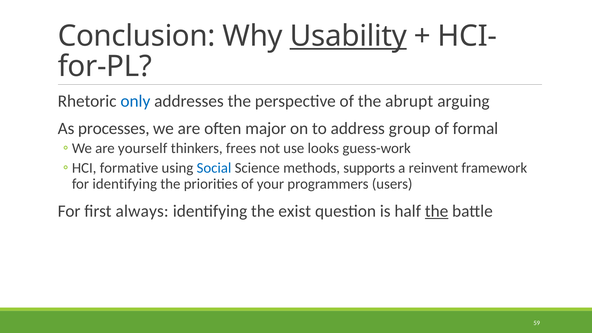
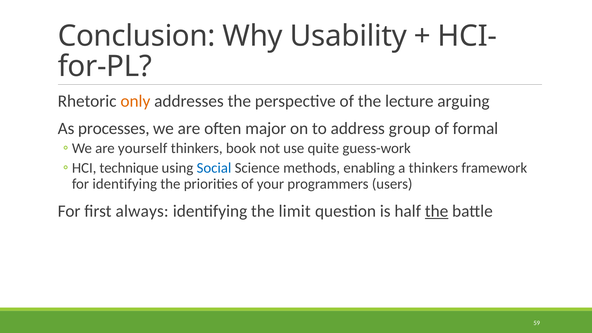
Usability underline: present -> none (348, 36)
only colour: blue -> orange (135, 101)
abrupt: abrupt -> lecture (409, 101)
frees: frees -> book (241, 148)
looks: looks -> quite (323, 148)
formative: formative -> technique (129, 168)
supports: supports -> enabling (369, 168)
a reinvent: reinvent -> thinkers (433, 168)
exist: exist -> limit (295, 211)
